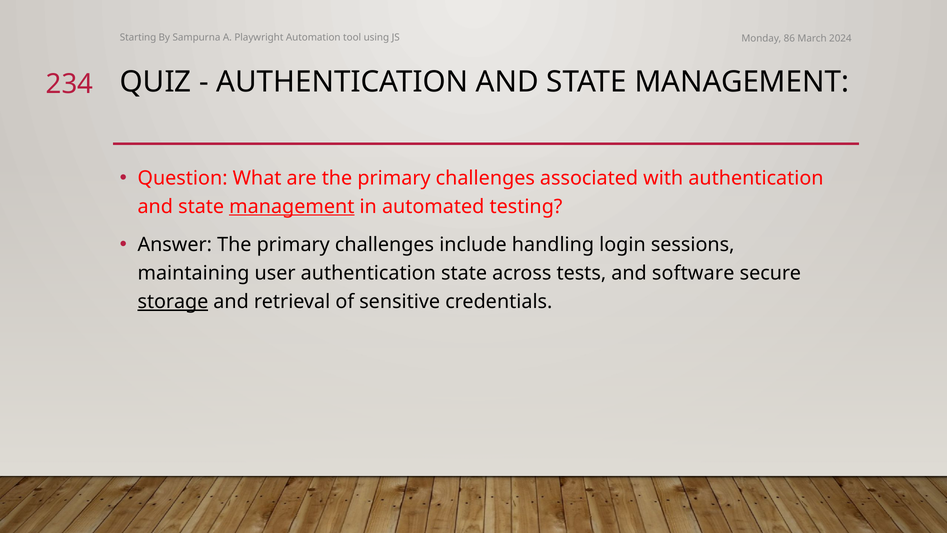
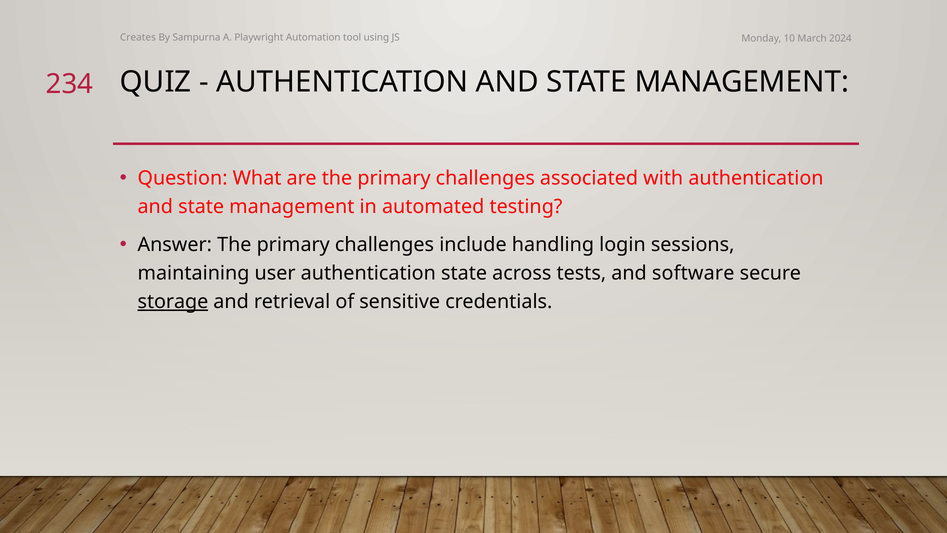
Starting: Starting -> Creates (138, 38)
86: 86 -> 10 (789, 38)
management underline: present -> none (292, 206)
